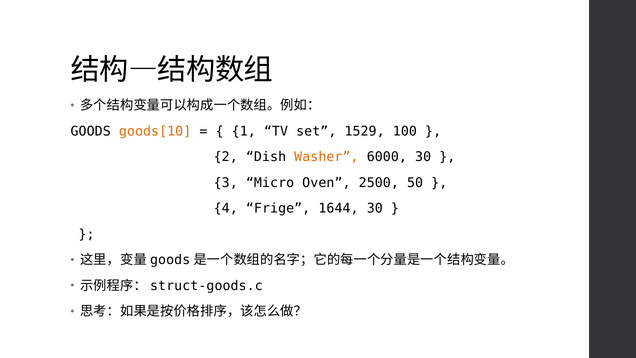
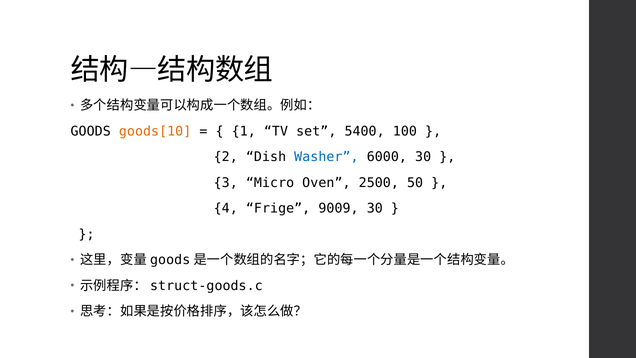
1529: 1529 -> 5400 (365, 131)
Washer colour: orange -> blue (326, 157)
1644: 1644 -> 9009 (339, 208)
